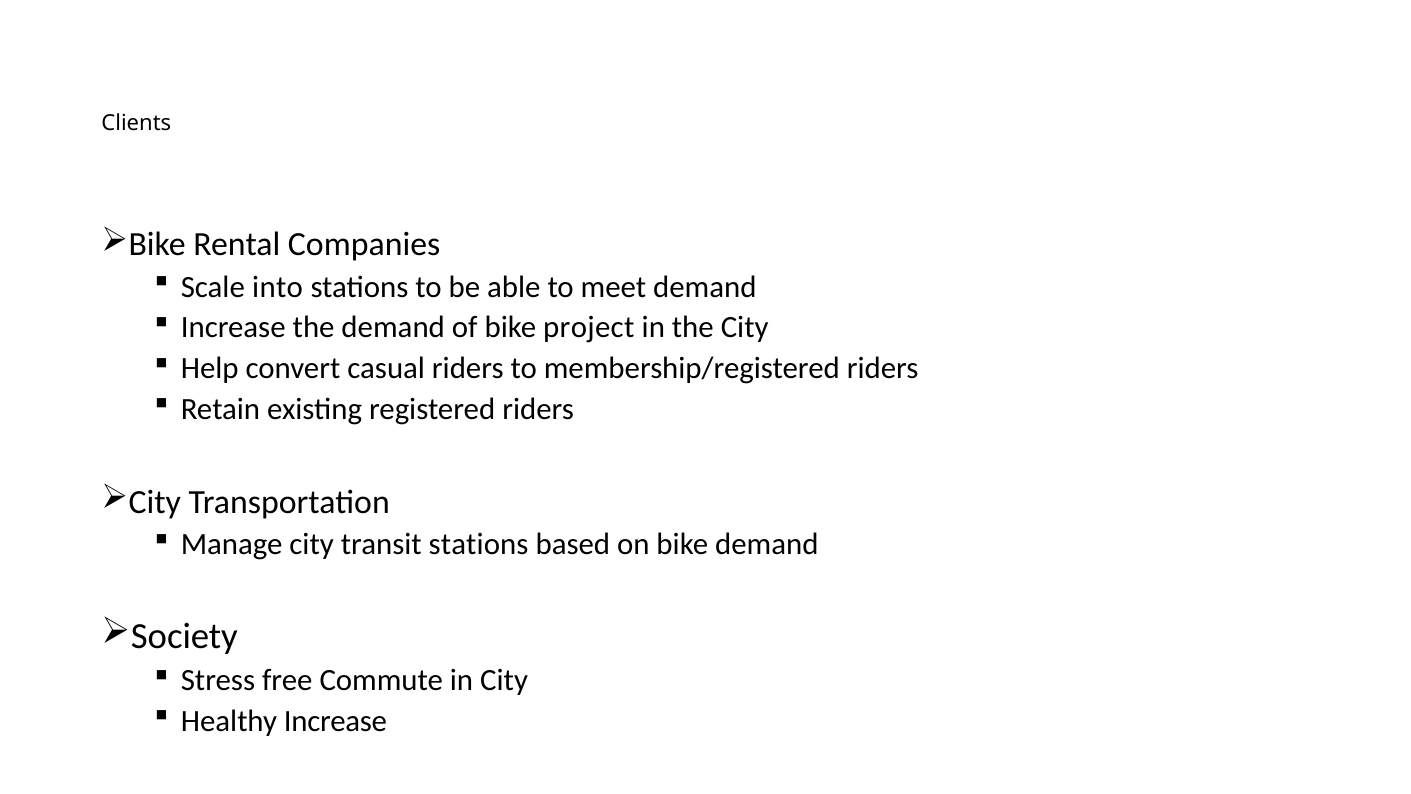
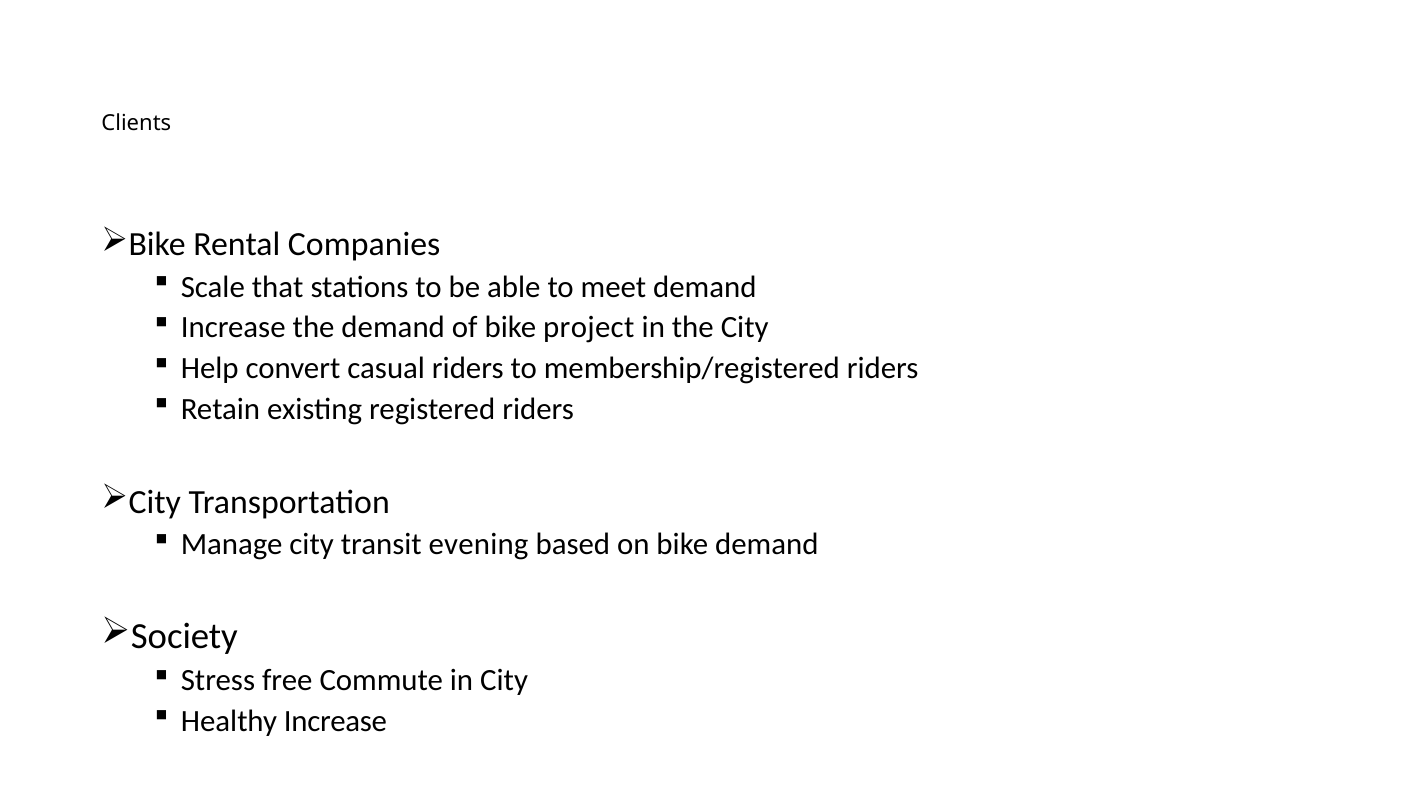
into: into -> that (278, 287)
transit stations: stations -> evening (479, 545)
